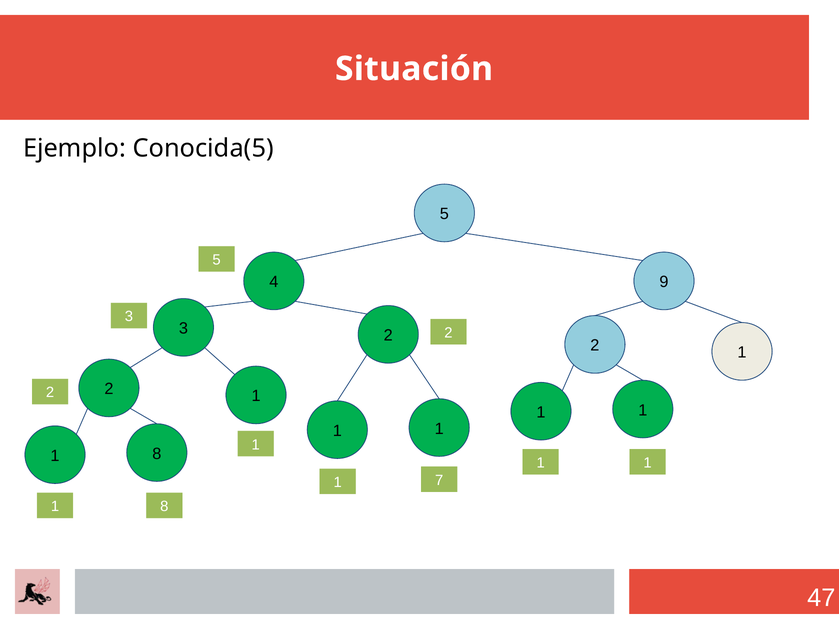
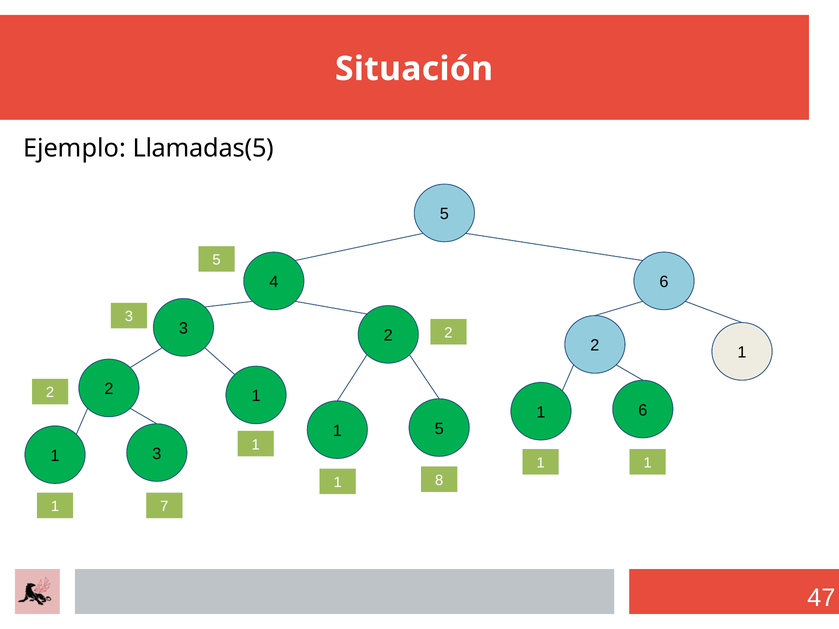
Conocida(5: Conocida(5 -> Llamadas(5 (203, 148)
4 9: 9 -> 6 (664, 282)
1: 1 -> 6 (643, 410)
1: 1 -> 5 (439, 429)
8: 8 -> 3 (157, 454)
7: 7 -> 8 (439, 480)
8: 8 -> 7 (164, 507)
